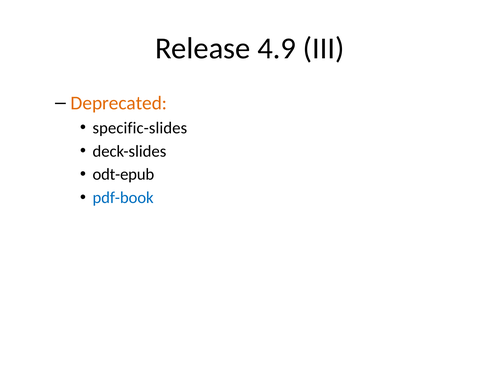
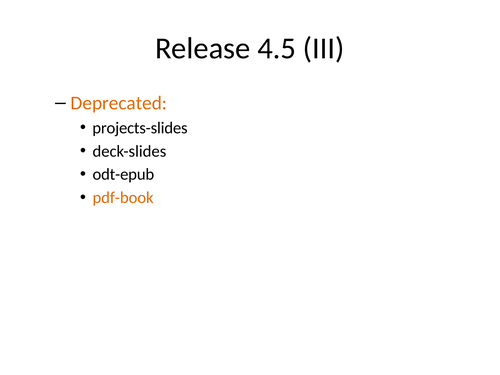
4.9: 4.9 -> 4.5 (277, 48)
specific-slides: specific-slides -> projects-slides (140, 128)
pdf-book colour: blue -> orange (123, 198)
